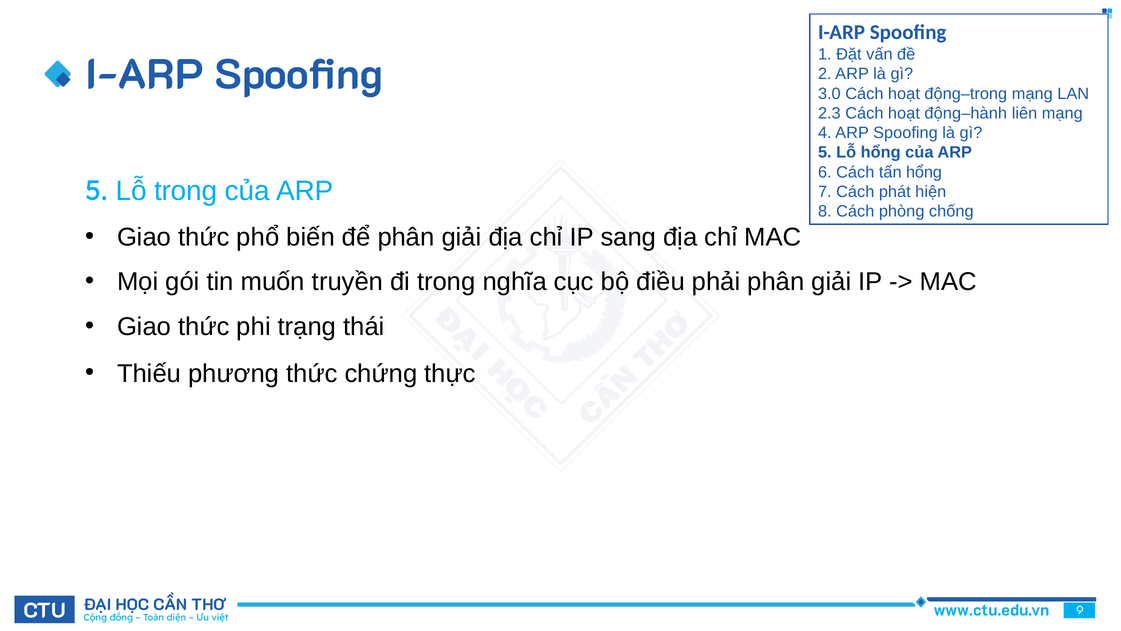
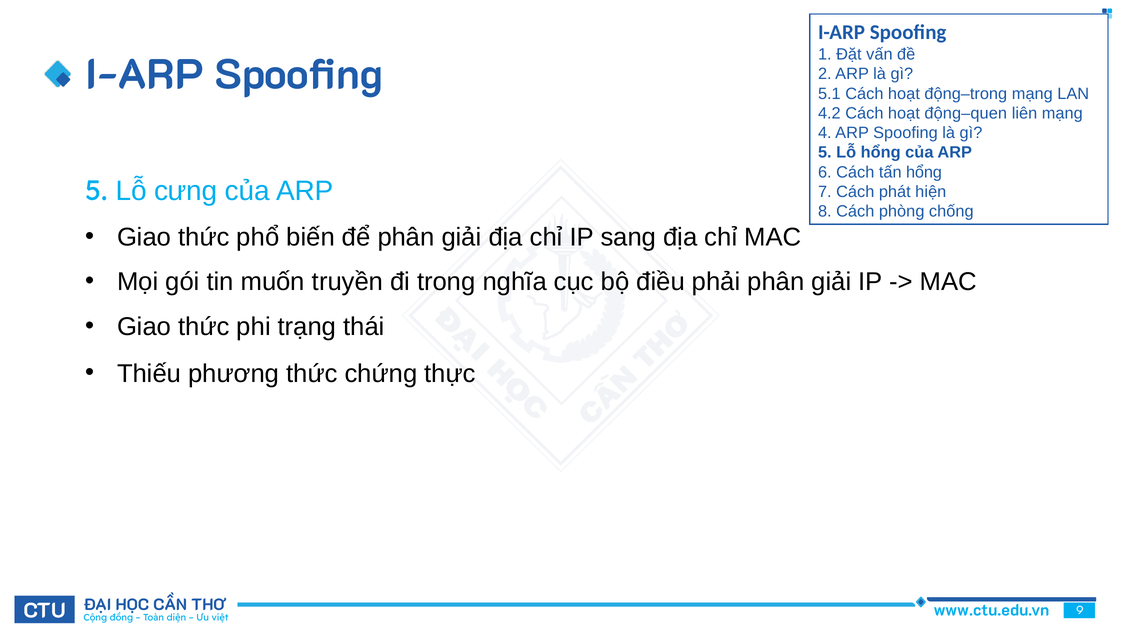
3.0: 3.0 -> 5.1 (829, 94)
2.3: 2.3 -> 4.2 (829, 113)
động–hành: động–hành -> động–quen (966, 113)
Lỗ trong: trong -> cưng (186, 191)
